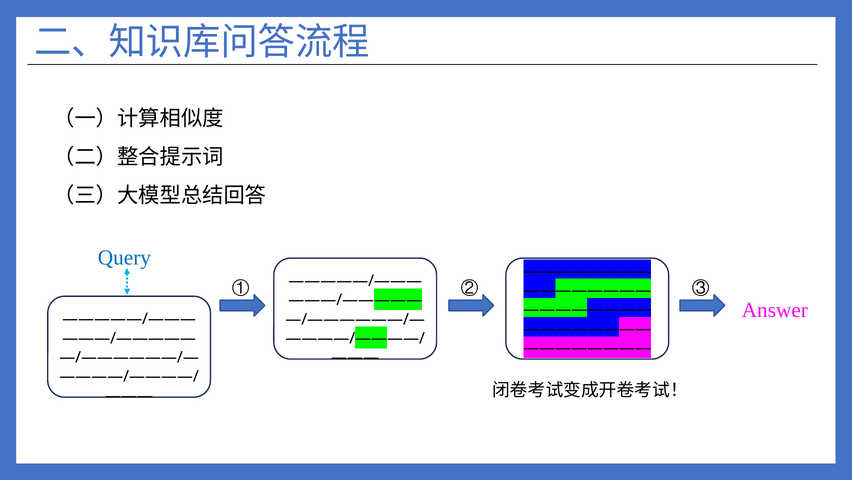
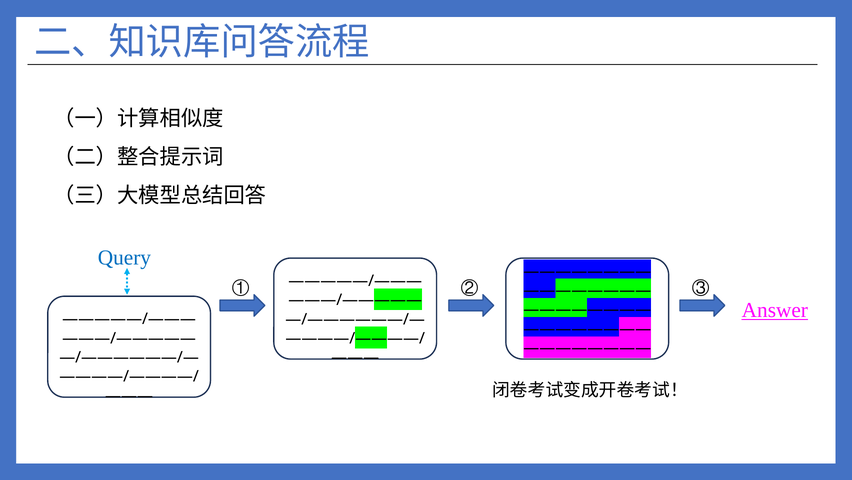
Answer underline: none -> present (775, 310)
